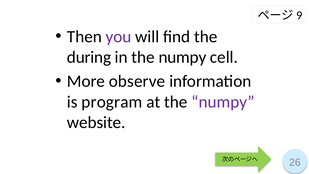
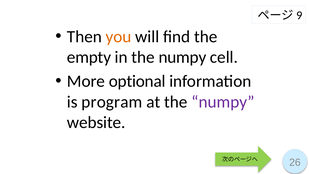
you colour: purple -> orange (119, 37)
during: during -> empty (89, 57)
observe: observe -> optional (137, 81)
